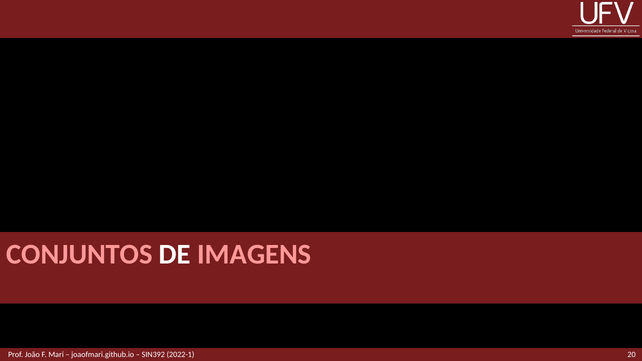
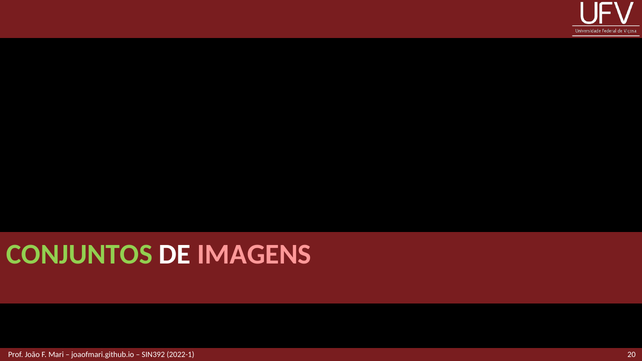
CONJUNTOS colour: pink -> light green (79, 254)
